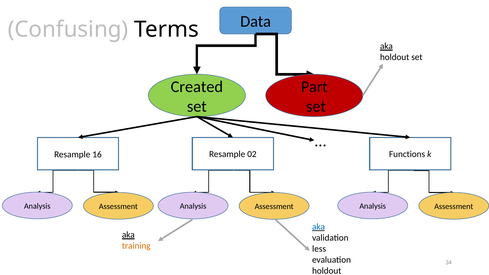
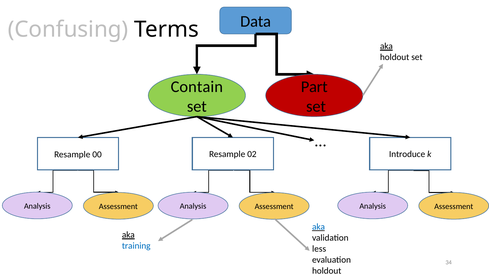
Created: Created -> Contain (197, 87)
16: 16 -> 00 (97, 154)
Functions: Functions -> Introduce (407, 154)
training colour: orange -> blue (136, 246)
